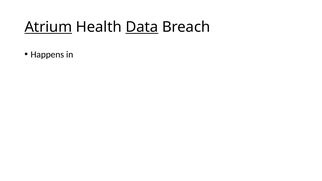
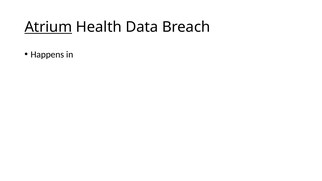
Data underline: present -> none (142, 27)
